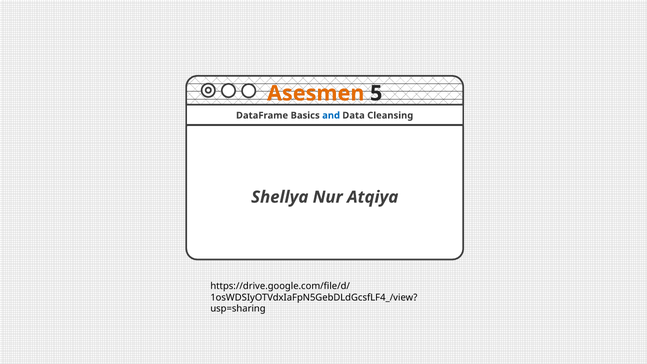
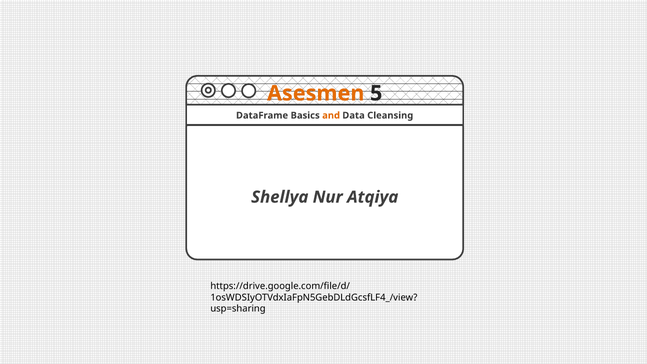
and colour: blue -> orange (331, 115)
